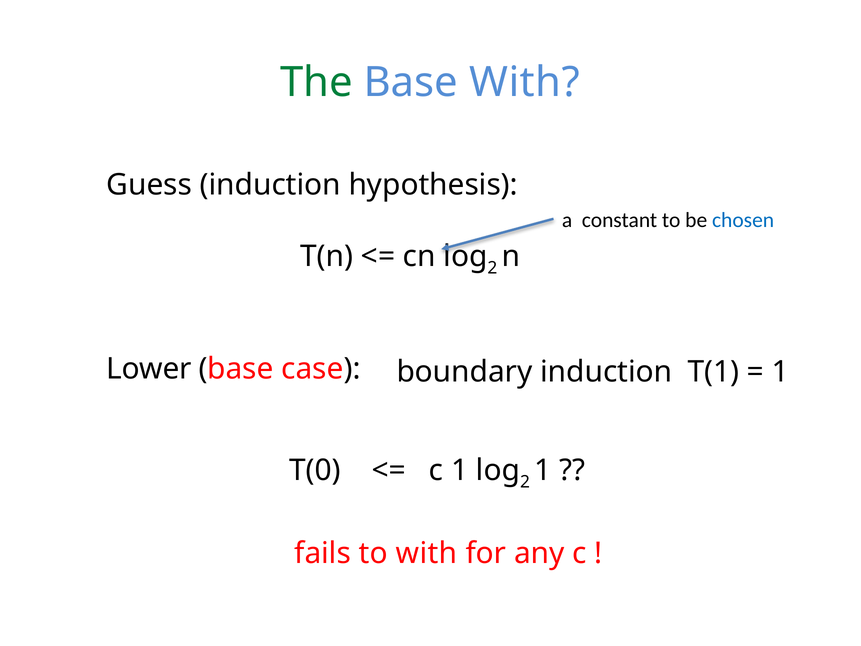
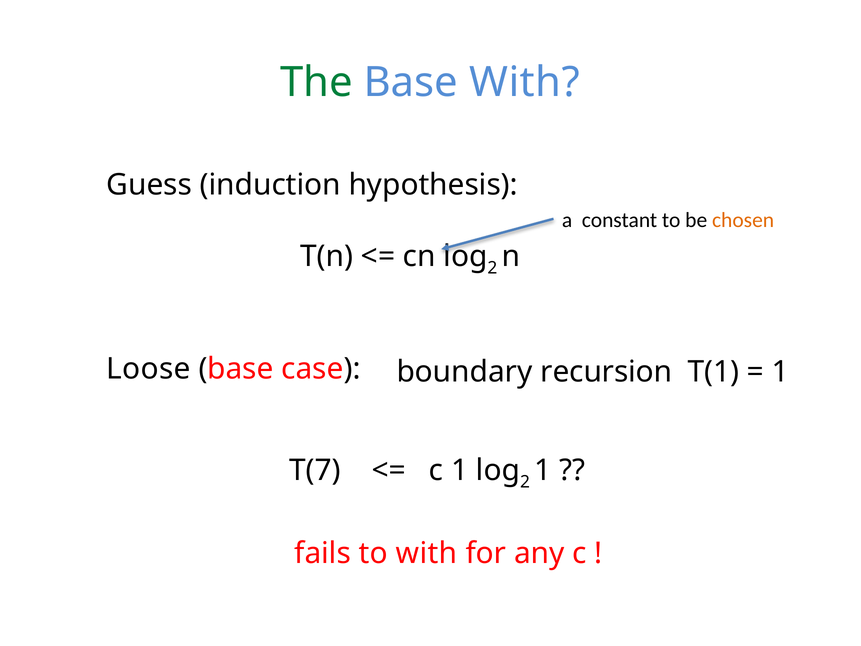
chosen colour: blue -> orange (743, 220)
Lower: Lower -> Loose (149, 369)
boundary induction: induction -> recursion (606, 372)
T(0: T(0 -> T(7 (315, 470)
